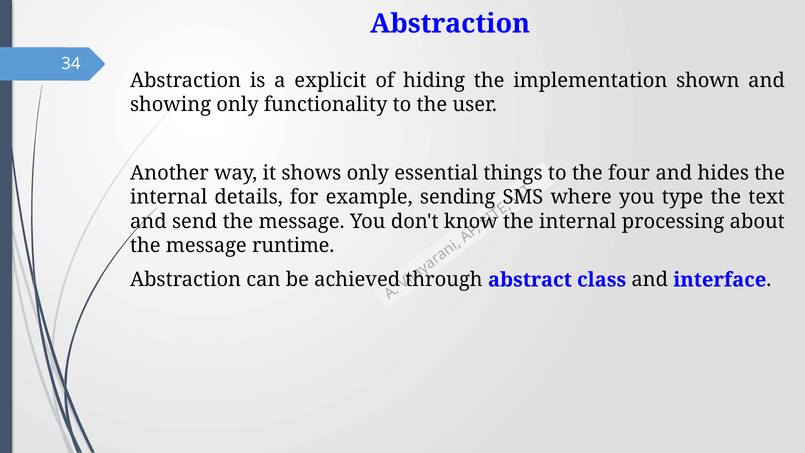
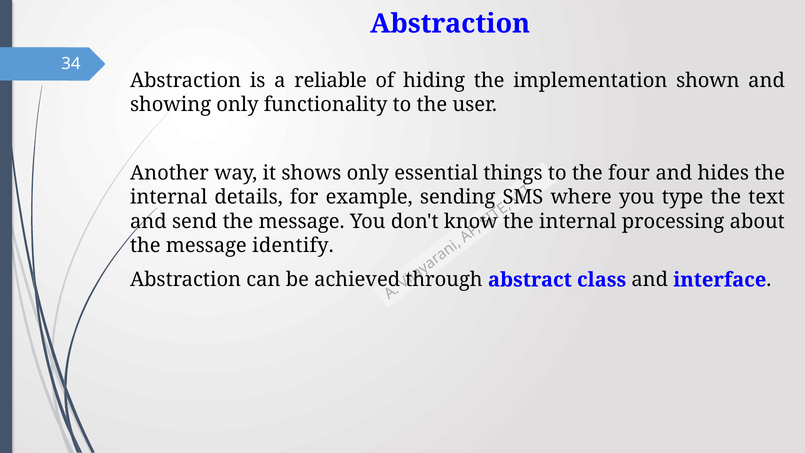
explicit: explicit -> reliable (331, 81)
runtime: runtime -> identify (293, 246)
